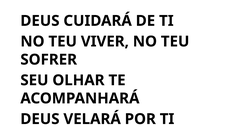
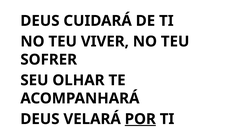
POR underline: none -> present (140, 119)
